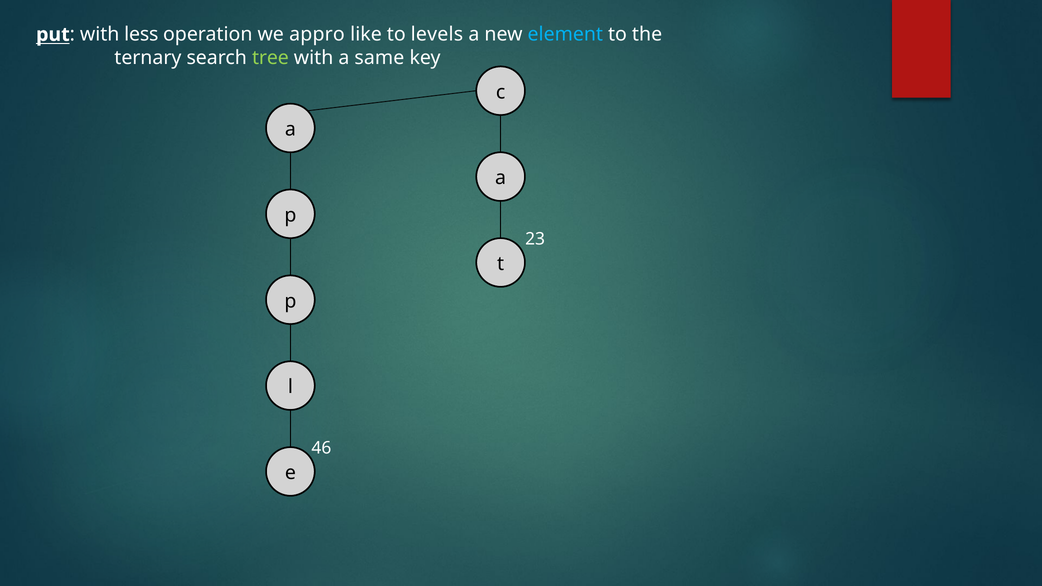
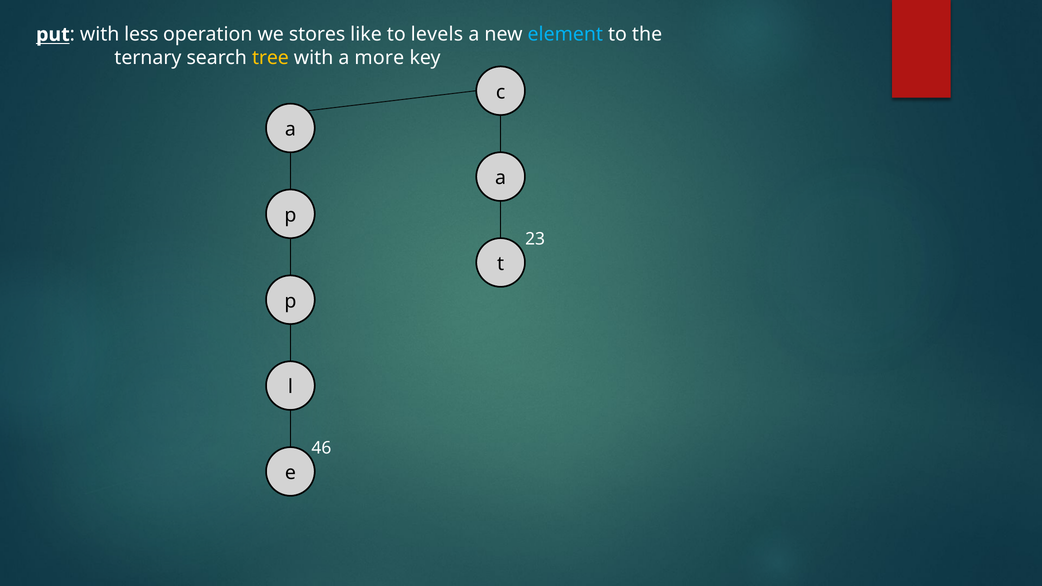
appro: appro -> stores (317, 35)
tree colour: light green -> yellow (270, 58)
same: same -> more (379, 58)
